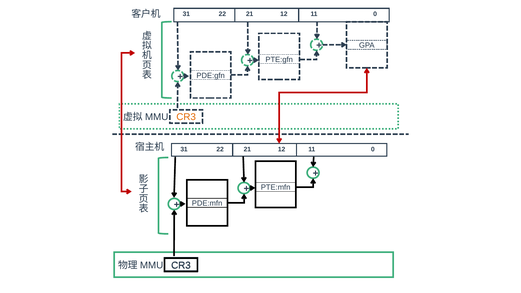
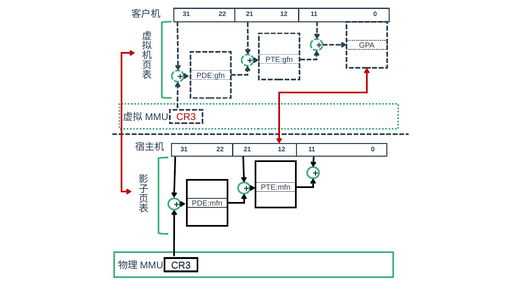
CR3 colour: orange -> red (186, 117)
